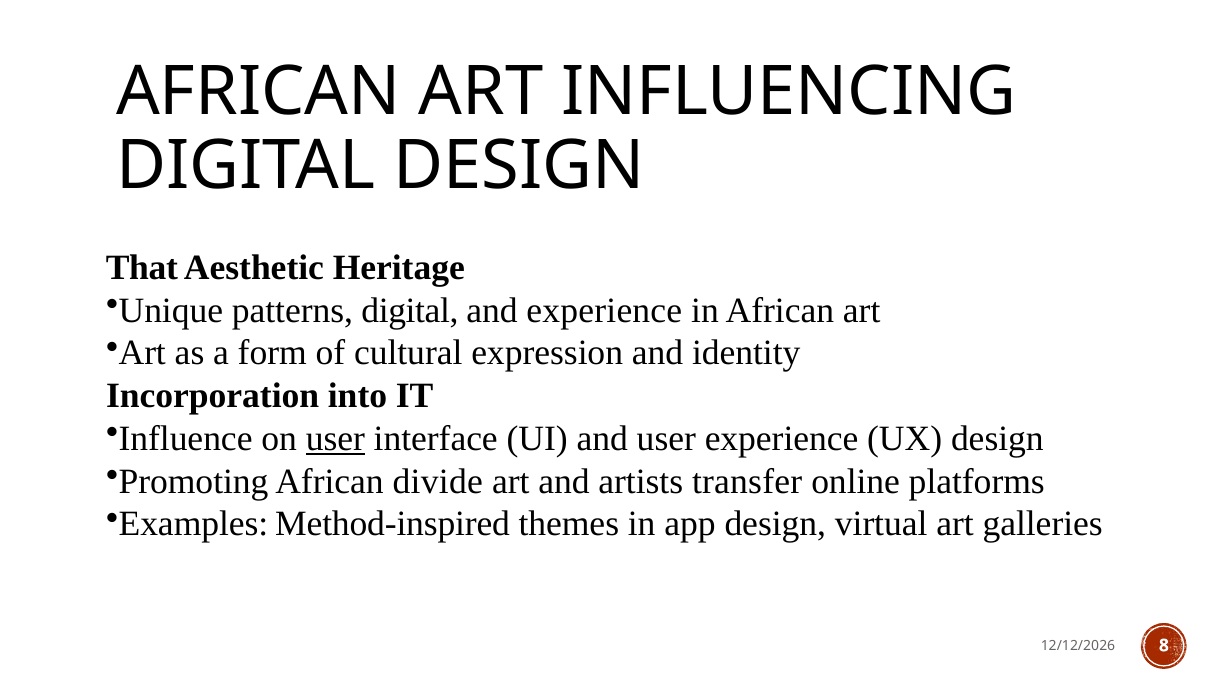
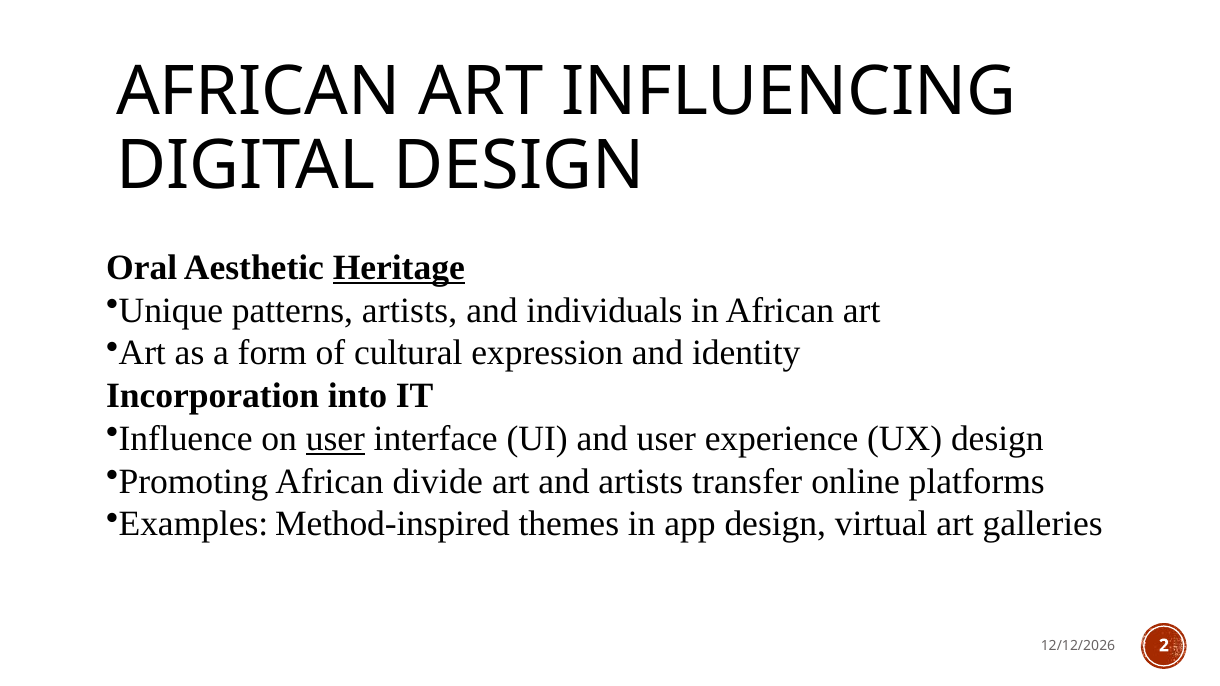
That: That -> Oral (142, 268)
Heritage underline: none -> present (399, 268)
patterns digital: digital -> artists (410, 311)
and experience: experience -> individuals (605, 311)
8: 8 -> 2 (1164, 646)
